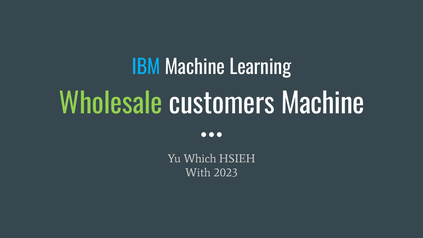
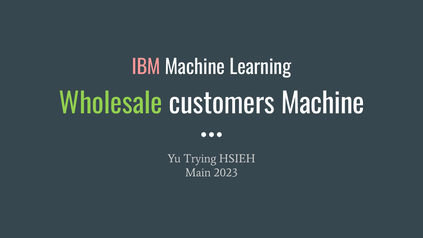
IBM colour: light blue -> pink (146, 67)
Which: Which -> Trying (200, 158)
With: With -> Main (198, 173)
